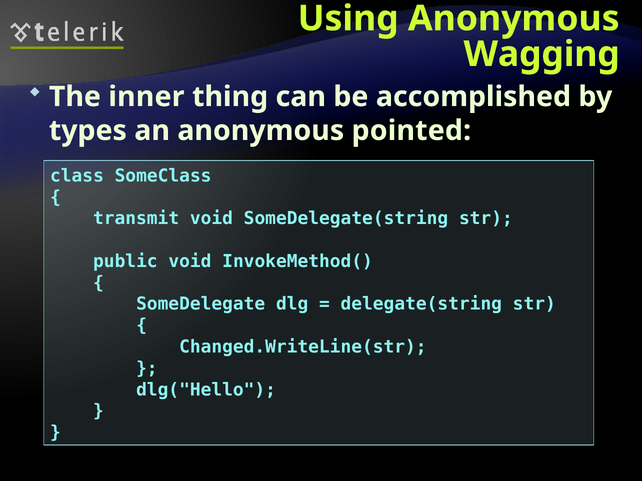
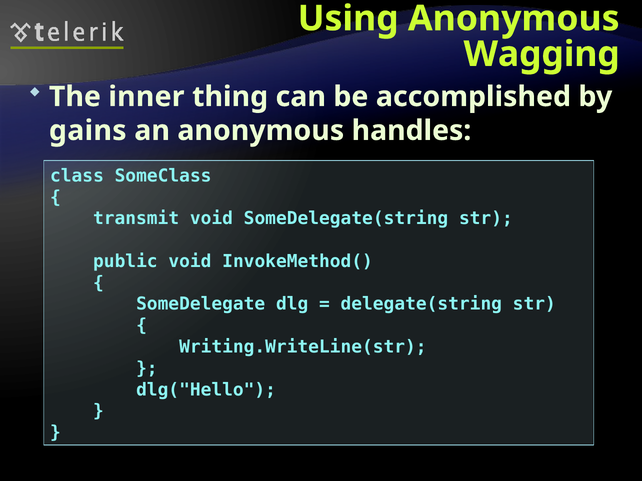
types: types -> gains (88, 131)
pointed: pointed -> handles (411, 131)
Changed.WriteLine(str: Changed.WriteLine(str -> Writing.WriteLine(str (303, 347)
